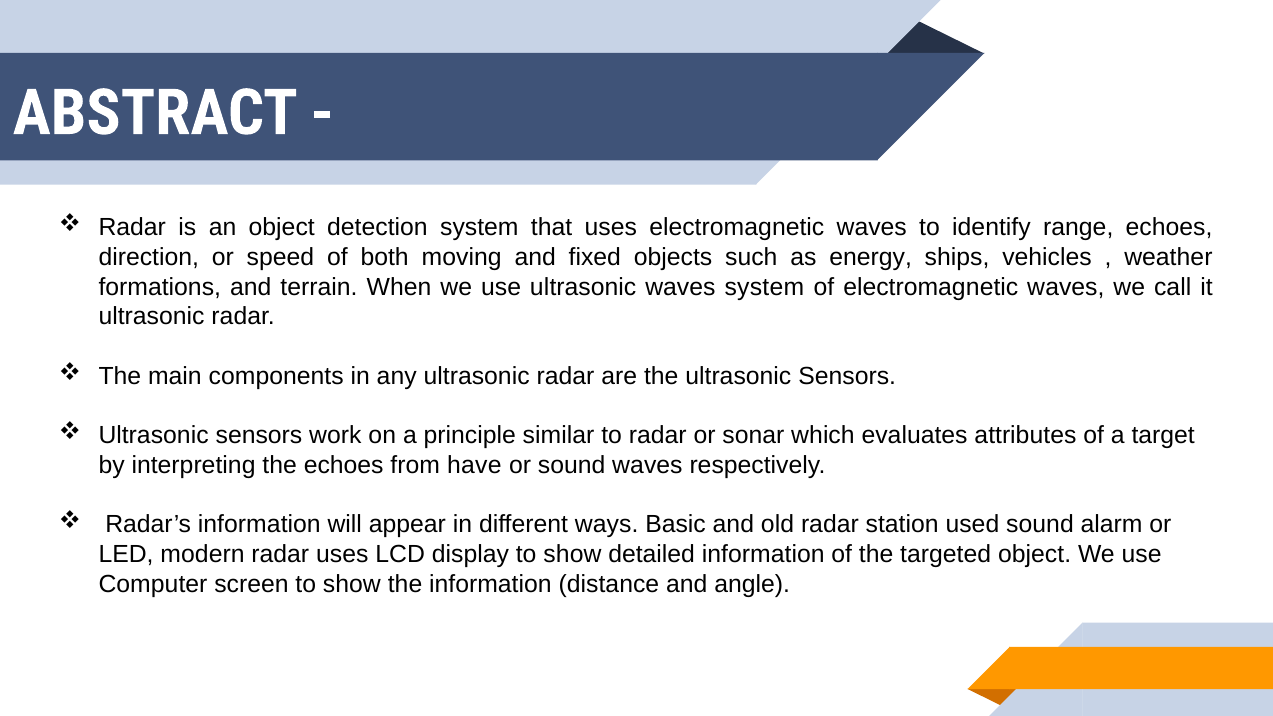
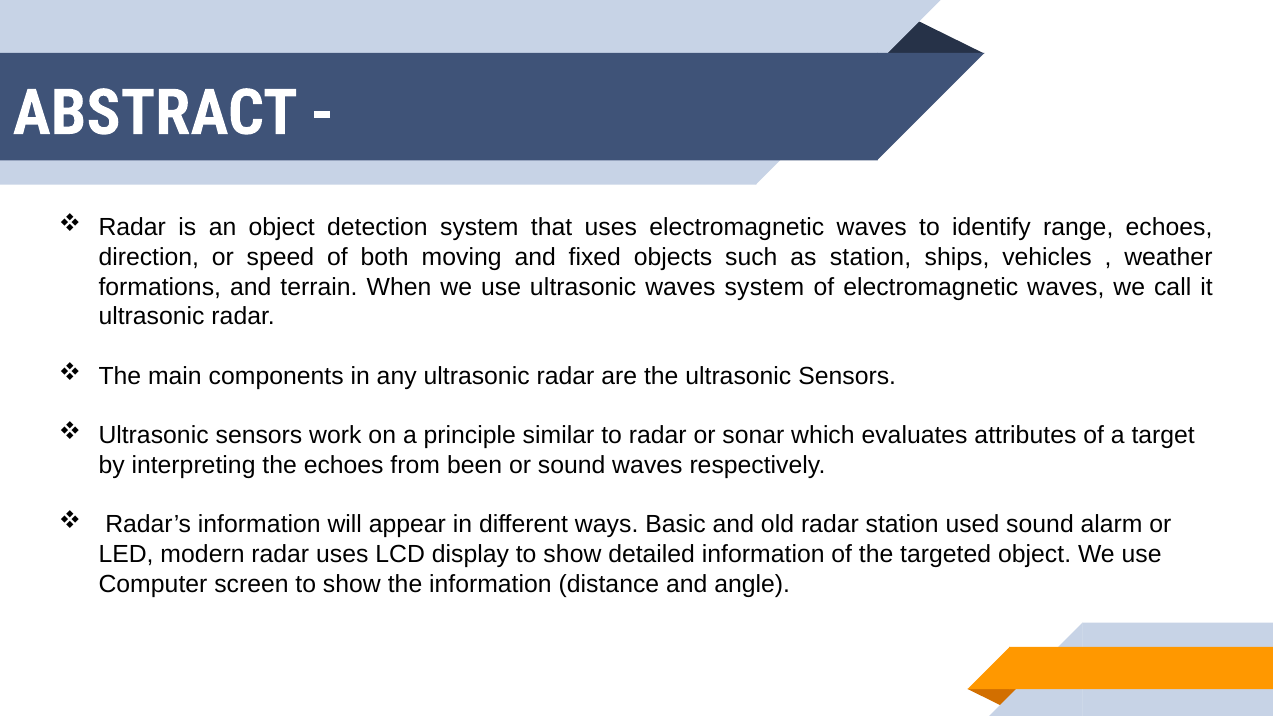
as energy: energy -> station (871, 257)
have: have -> been (475, 465)
